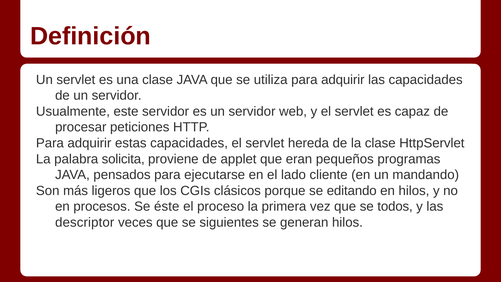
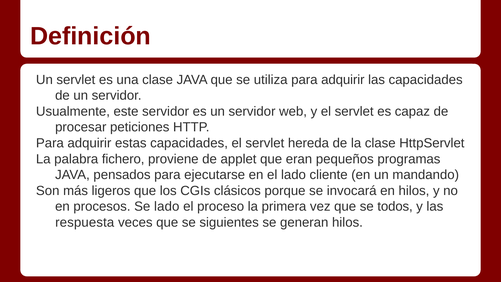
solicita: solicita -> fichero (123, 159)
editando: editando -> invocará (352, 191)
Se éste: éste -> lado (167, 206)
descriptor: descriptor -> respuesta (85, 222)
